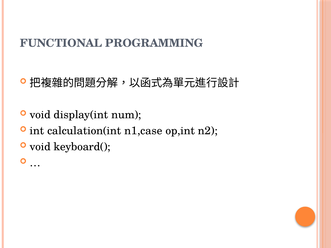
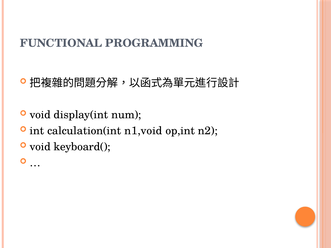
n1,case: n1,case -> n1,void (143, 131)
